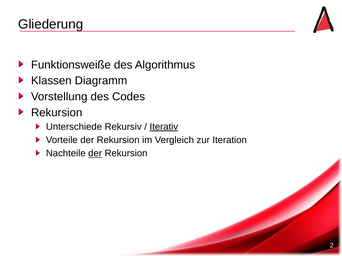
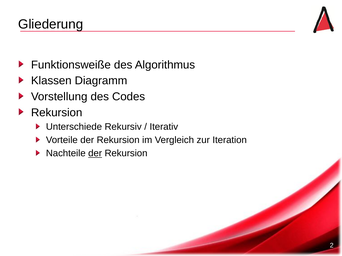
Iterativ underline: present -> none (164, 127)
